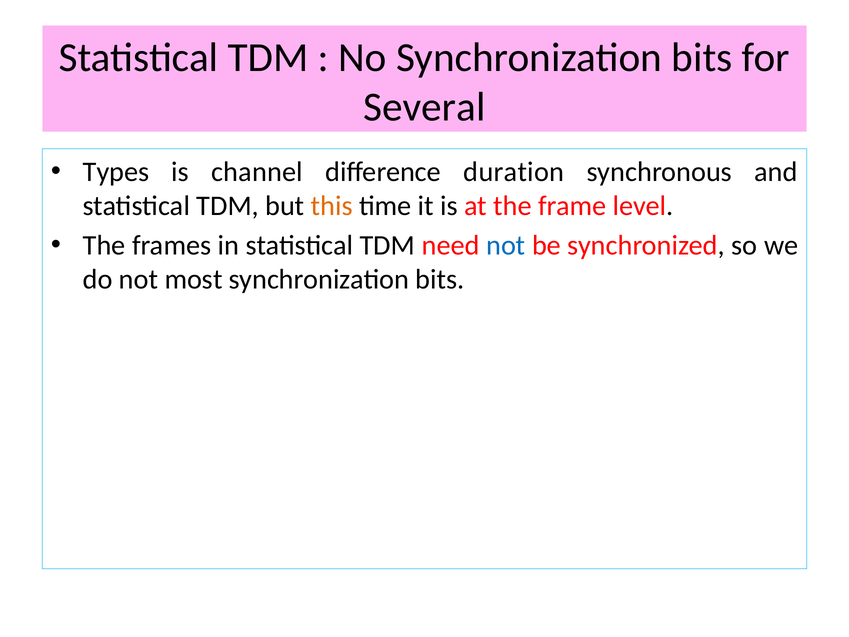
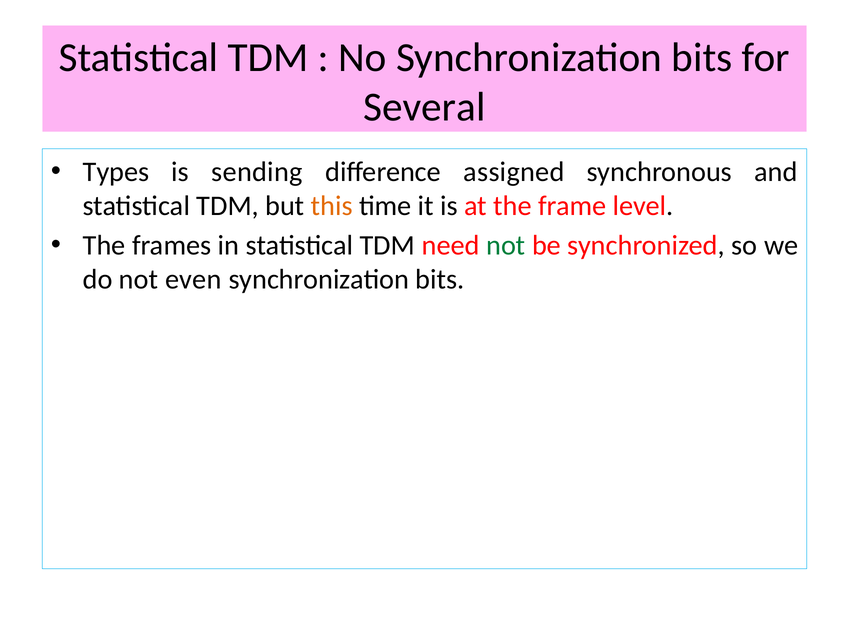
channel: channel -> sending (257, 172)
duration: duration -> assigned (514, 172)
not colour: blue -> green (506, 245)
most: most -> even (193, 279)
